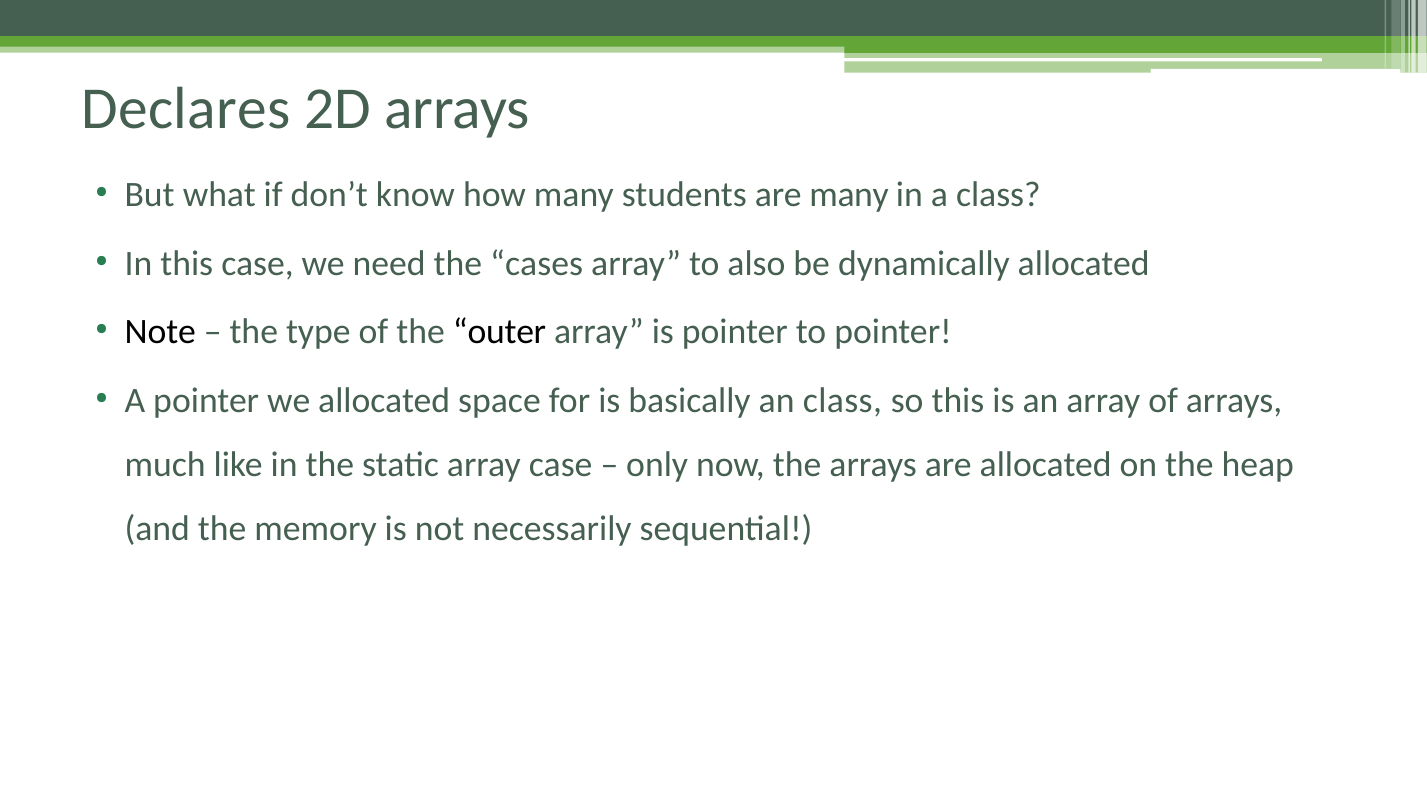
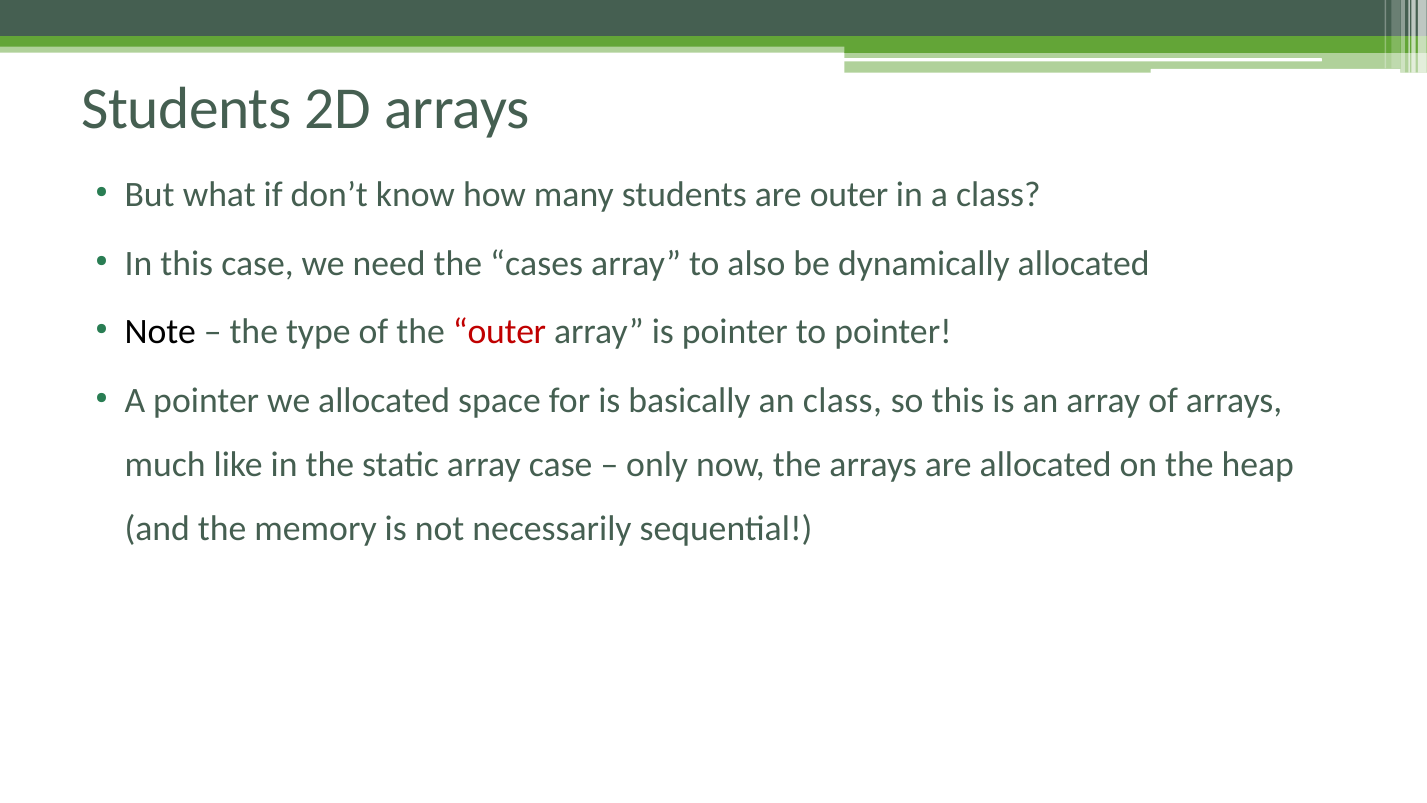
Declares: Declares -> Students (187, 109)
are many: many -> outer (849, 194)
outer colour: black -> red (500, 332)
